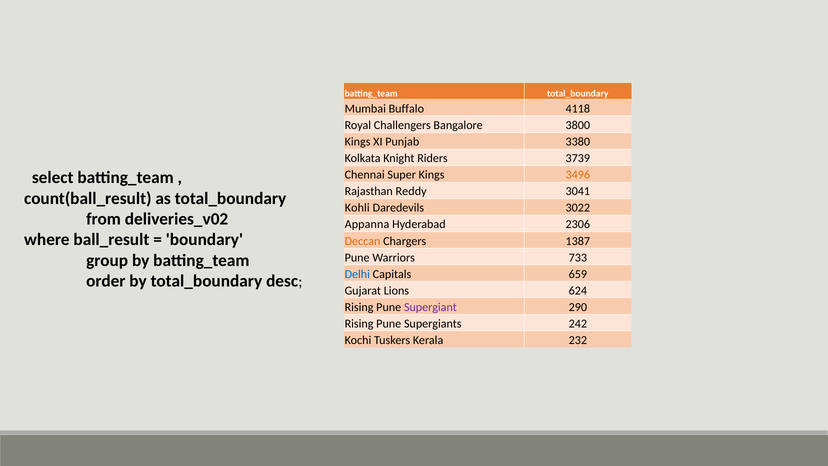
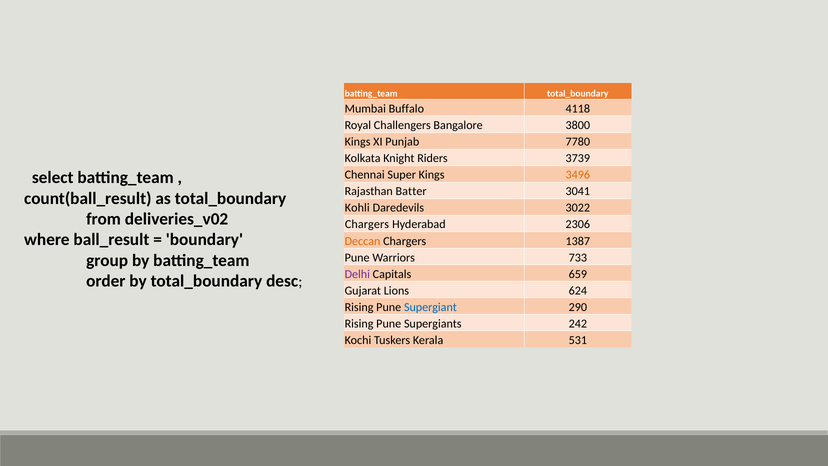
3380: 3380 -> 7780 (578, 142)
Reddy: Reddy -> Batter (411, 191)
Appanna: Appanna -> Chargers (367, 224)
Delhi colour: blue -> purple (357, 274)
Supergiant colour: purple -> blue (430, 307)
232: 232 -> 531 (578, 340)
